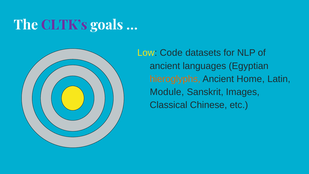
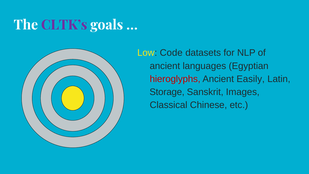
hieroglyphs colour: orange -> red (175, 79)
Home: Home -> Easily (251, 79)
Module: Module -> Storage (167, 92)
